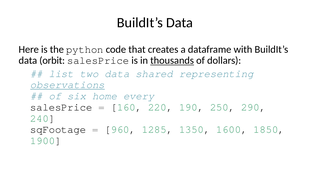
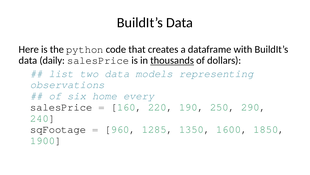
orbit: orbit -> daily (52, 60)
shared: shared -> models (154, 73)
observations underline: present -> none (67, 84)
